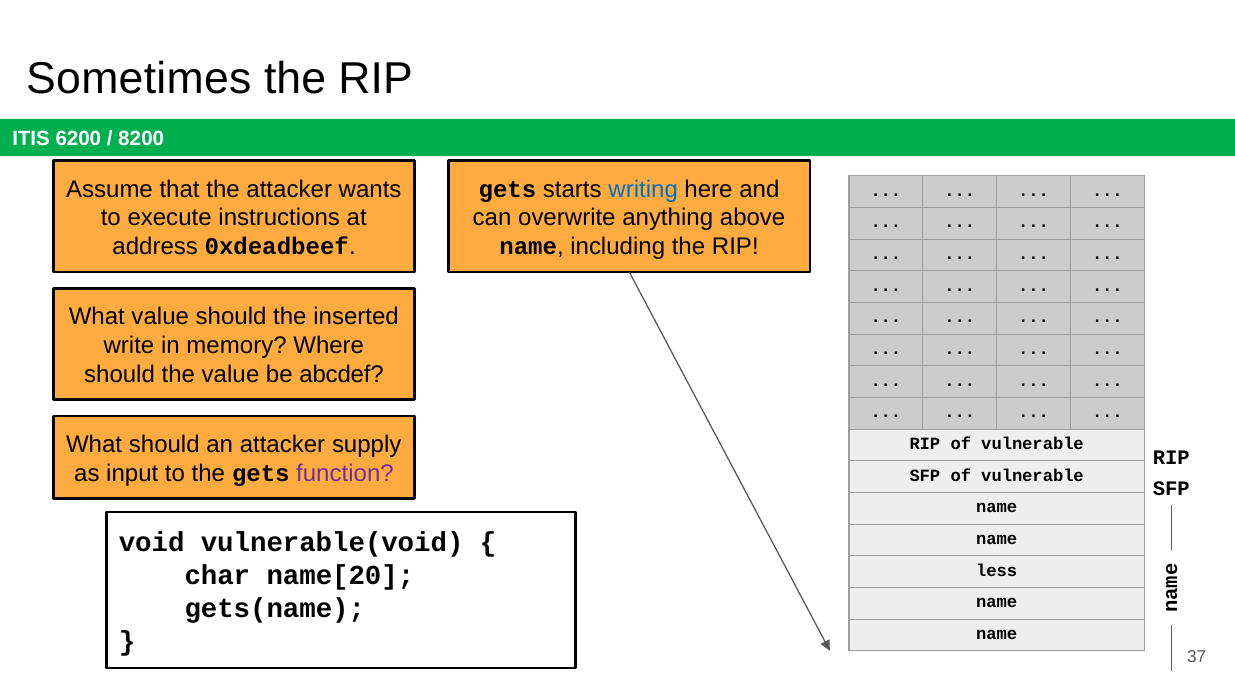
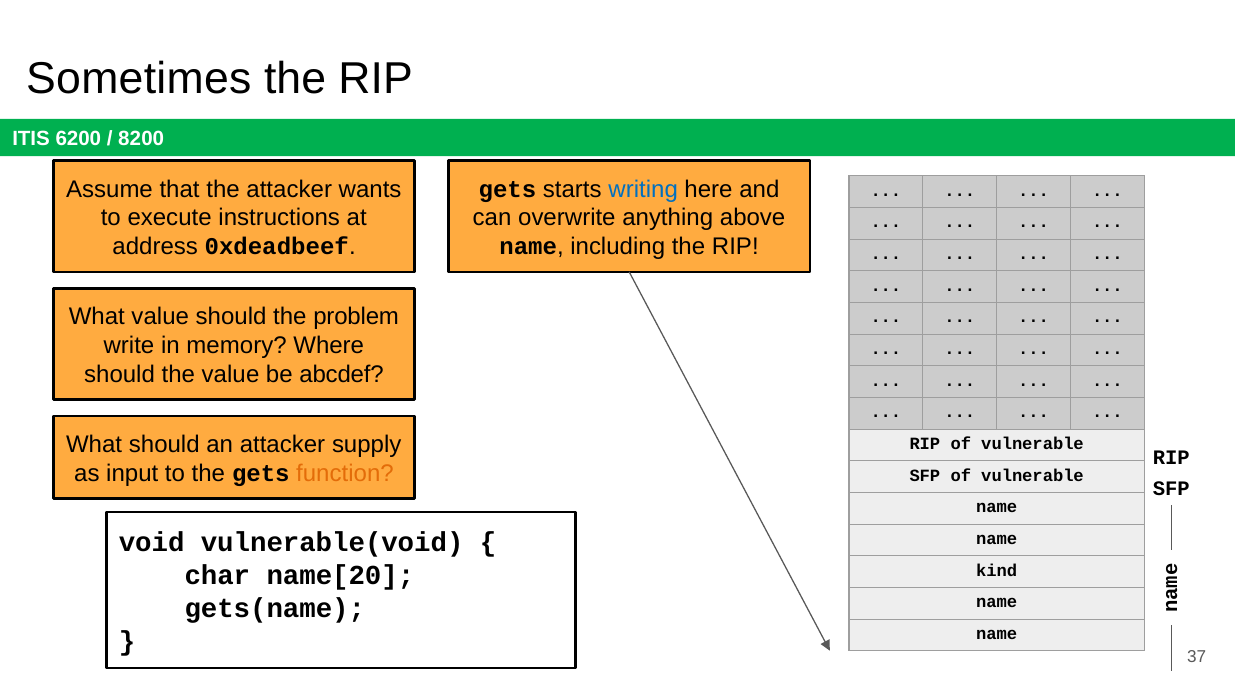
inserted: inserted -> problem (356, 317)
function colour: purple -> orange (345, 473)
less: less -> kind (997, 570)
